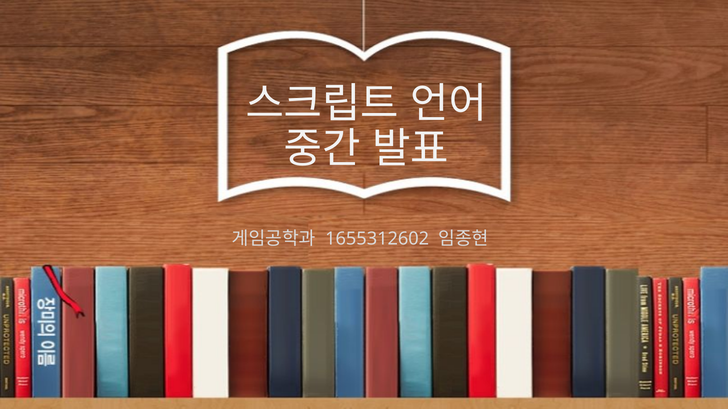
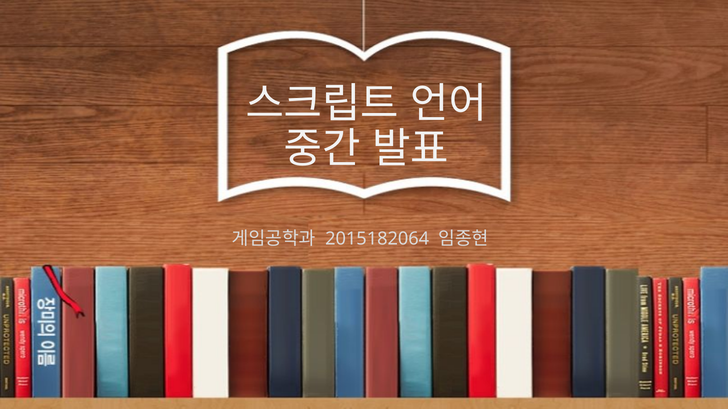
1655312602: 1655312602 -> 2015182064 (377, 239)
